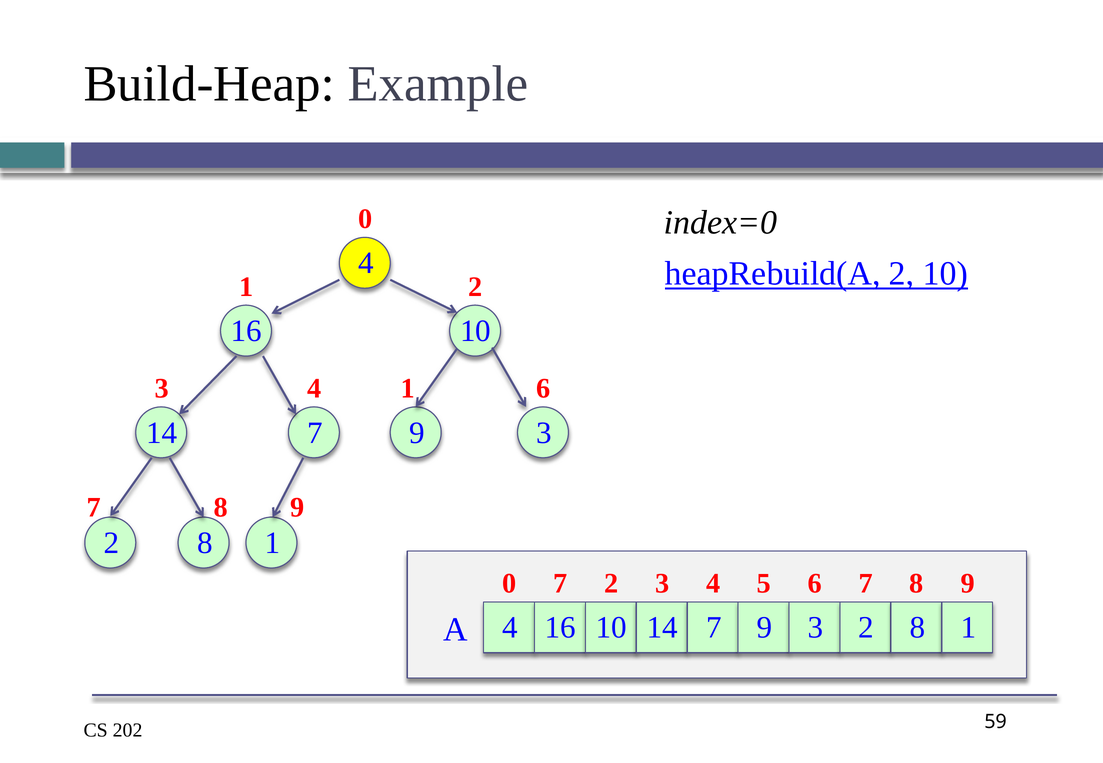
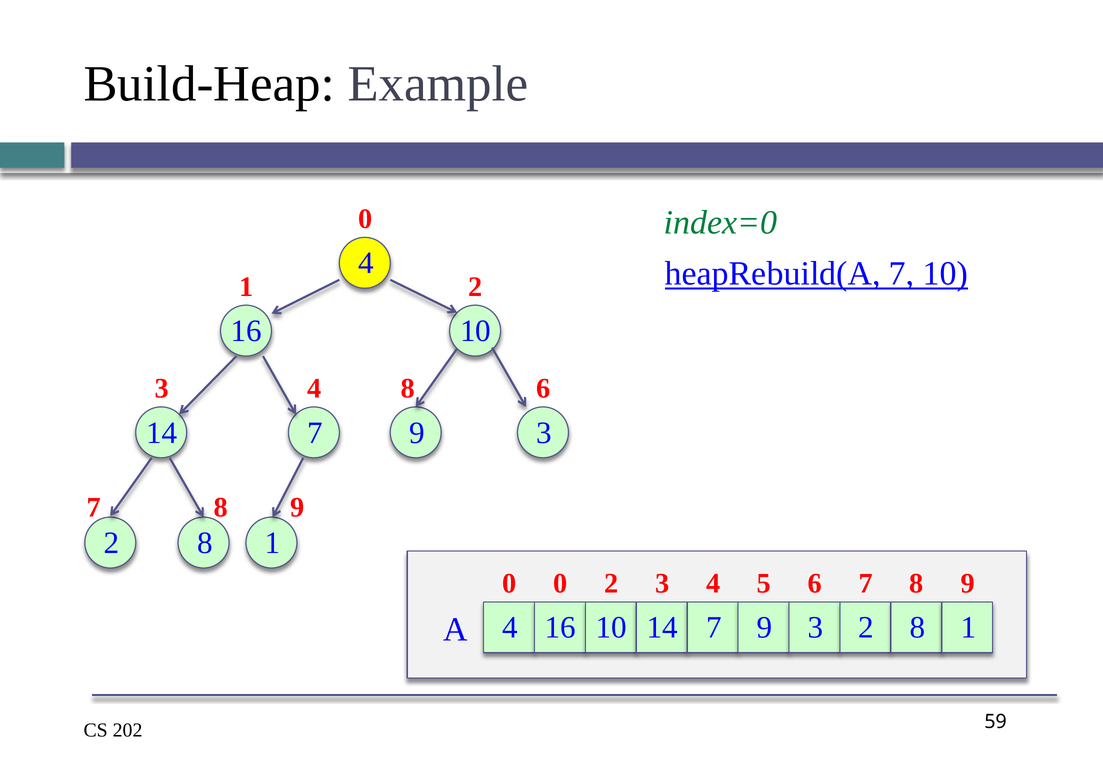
index=0 colour: black -> green (721, 223)
heapRebuild(A 2: 2 -> 7 (902, 274)
4 1: 1 -> 8 (408, 389)
0 7: 7 -> 0 (560, 584)
